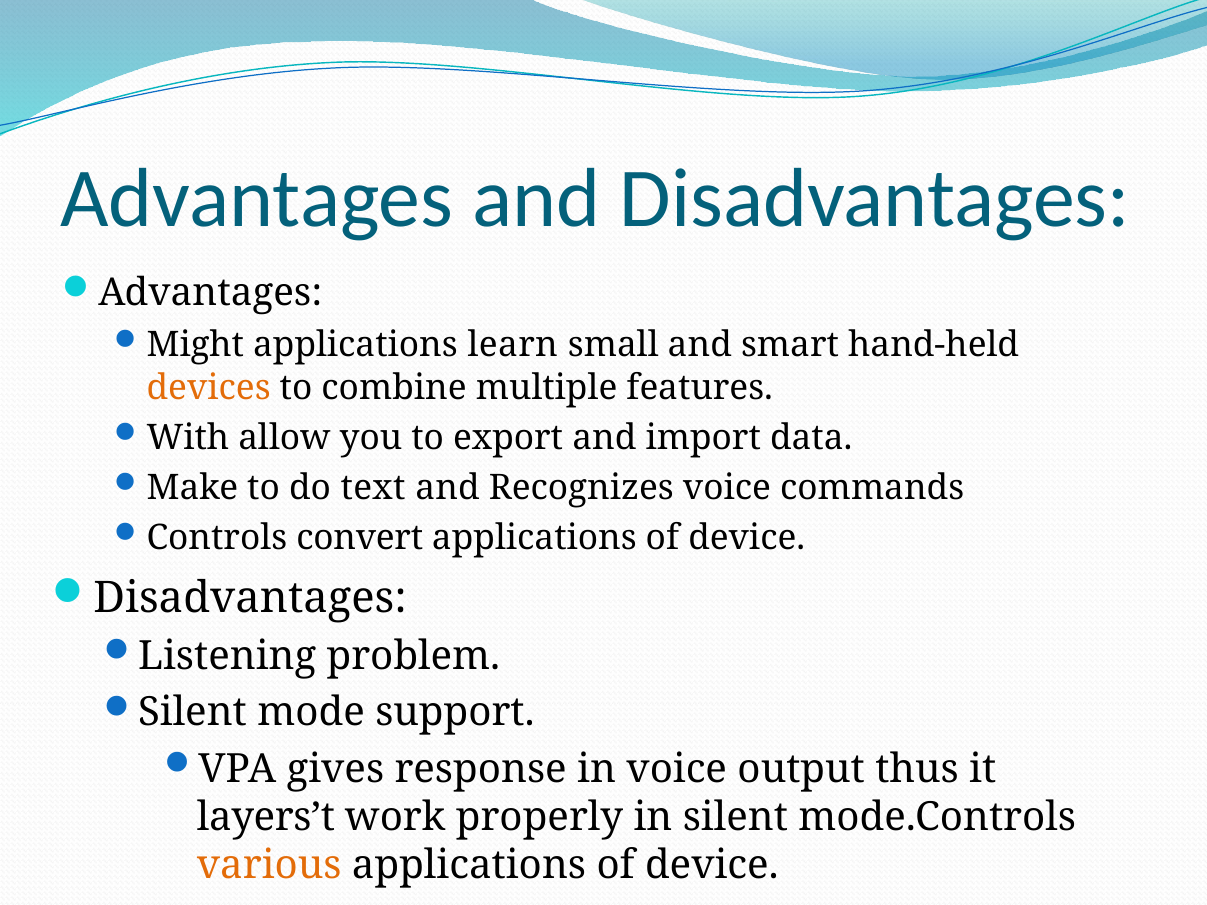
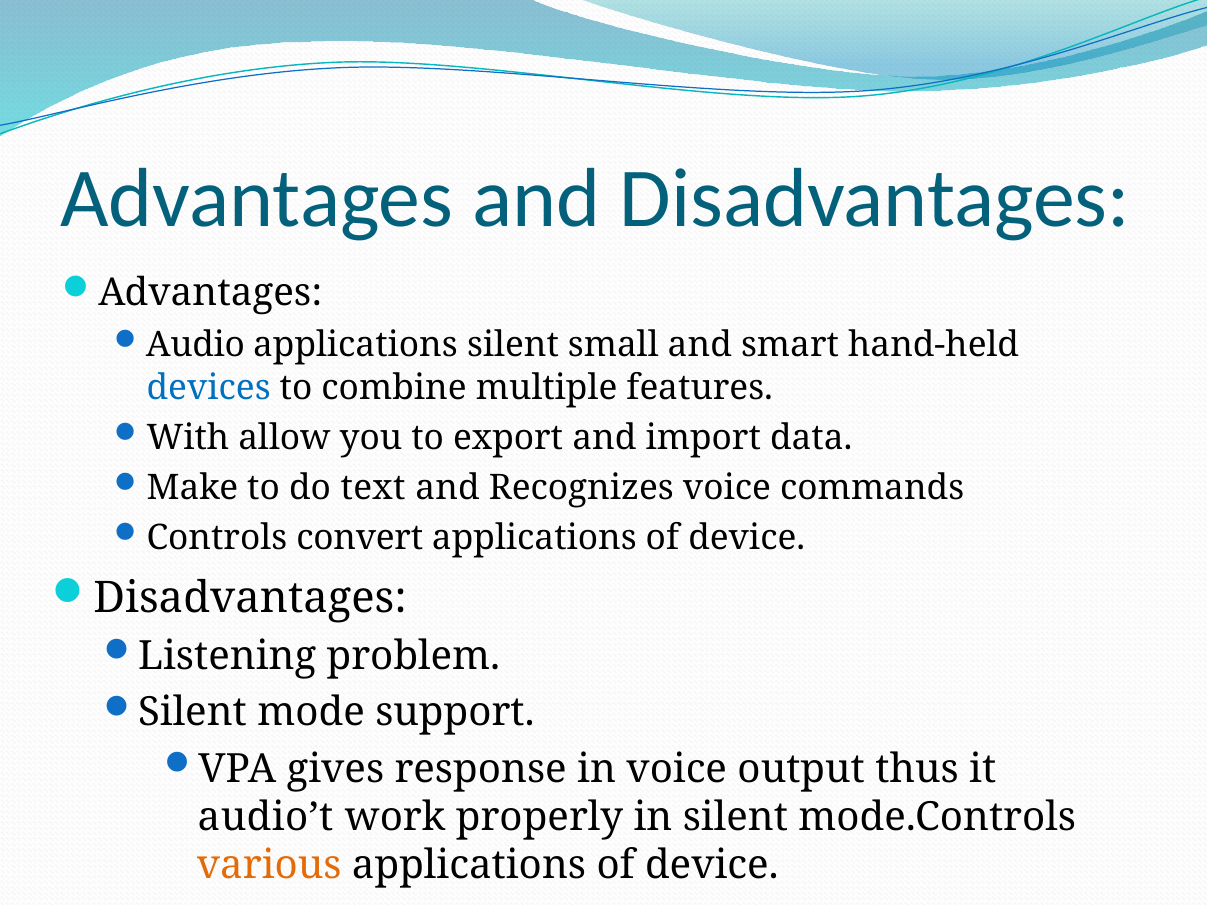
Might: Might -> Audio (195, 345)
applications learn: learn -> silent (513, 345)
devices colour: orange -> blue (209, 388)
layers’t: layers’t -> audio’t (266, 818)
